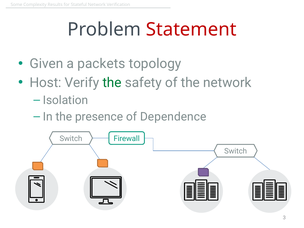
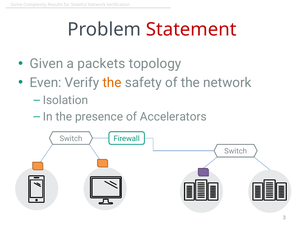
Host: Host -> Even (46, 83)
the colour: green -> orange (112, 83)
Dependence: Dependence -> Accelerators (173, 117)
